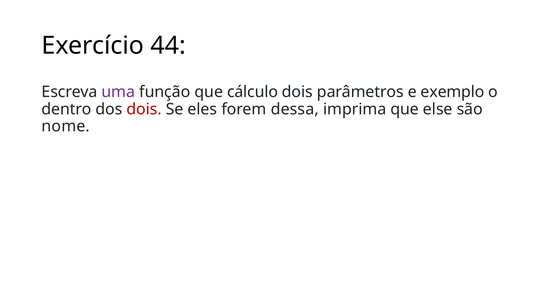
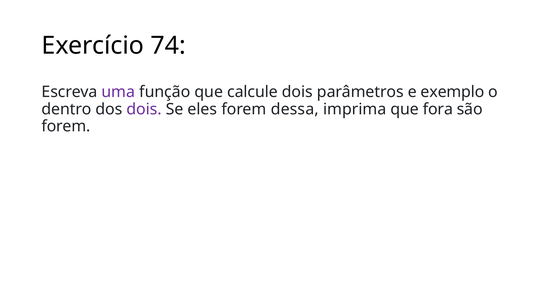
44: 44 -> 74 (168, 46)
cálculo: cálculo -> calcule (252, 92)
dois colour: red -> purple (144, 109)
else: else -> fora (438, 109)
nome: nome -> forem (66, 126)
